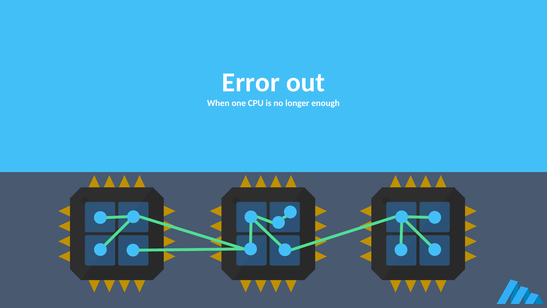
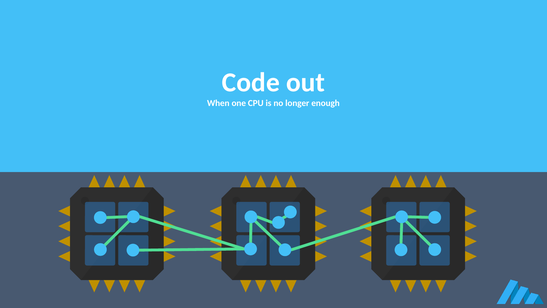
Error: Error -> Code (251, 82)
